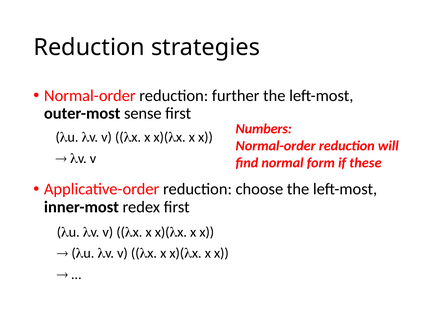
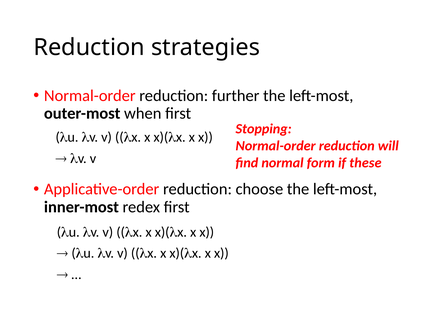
sense: sense -> when (143, 113)
Numbers: Numbers -> Stopping (264, 129)
